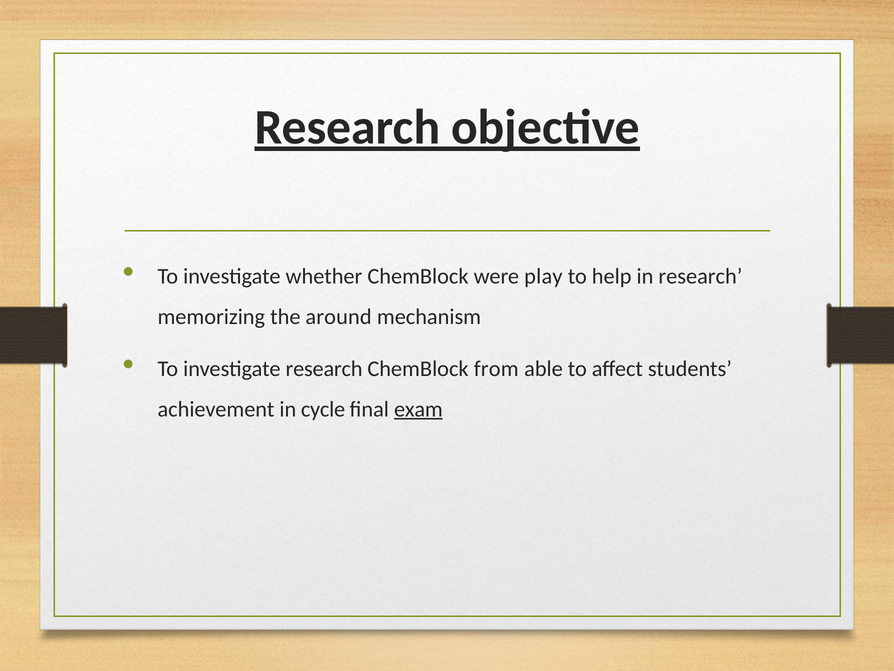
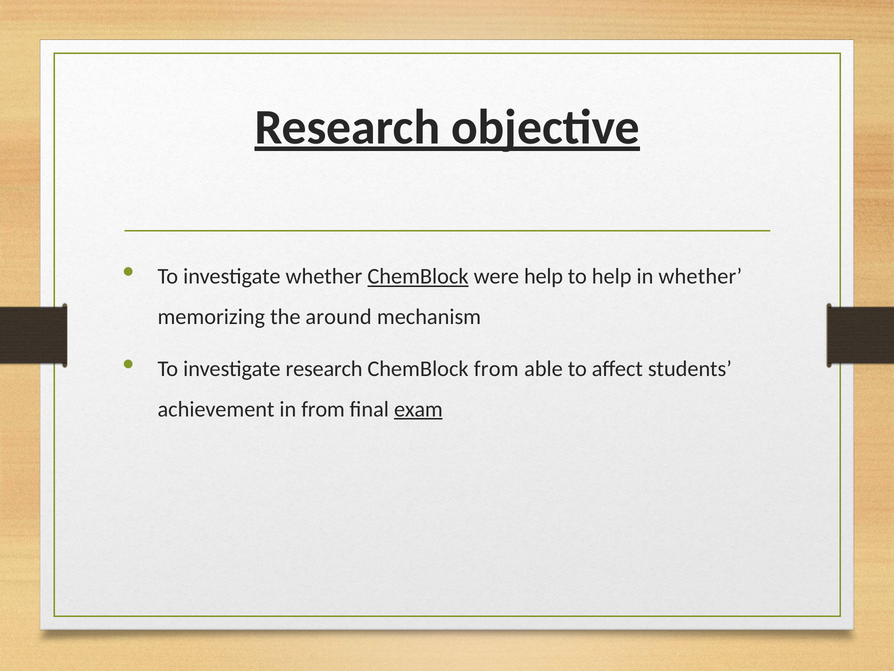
ChemBlock underline: none -> present (418, 276)
were play: play -> help (544, 276)
in research: research -> whether (700, 276)
in cycle: cycle -> from (323, 409)
